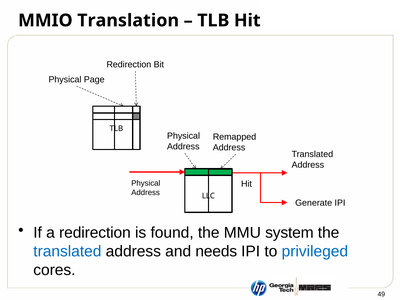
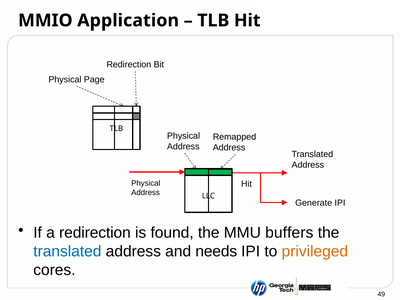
Translation: Translation -> Application (128, 20)
system: system -> buffers (289, 233)
privileged colour: blue -> orange (315, 252)
